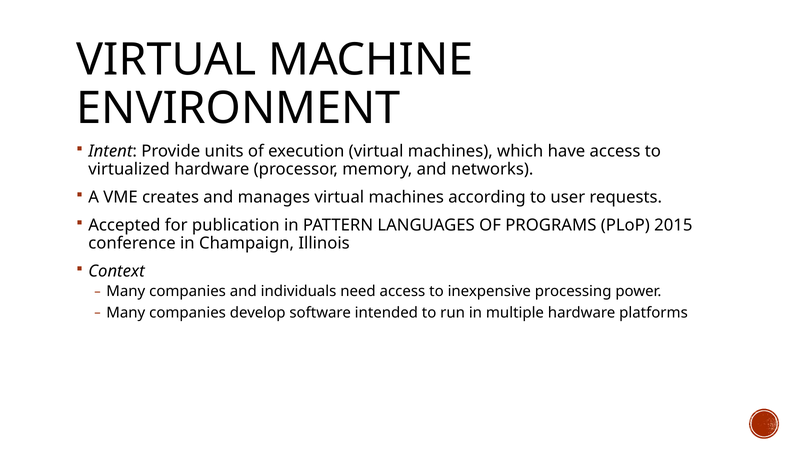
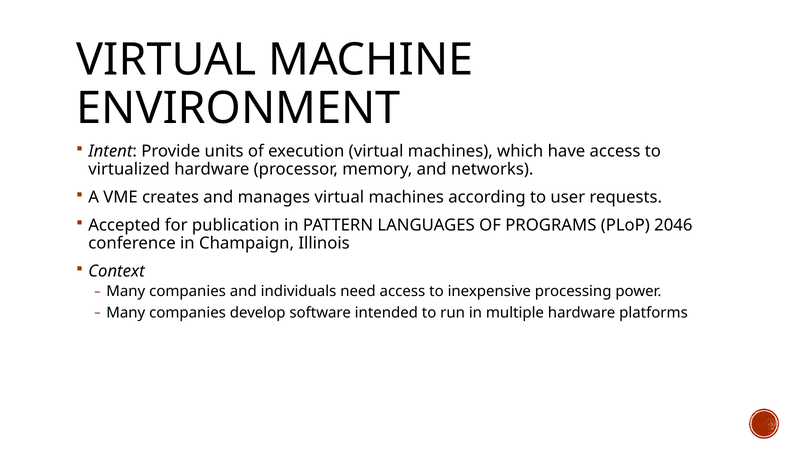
2015: 2015 -> 2046 (673, 225)
